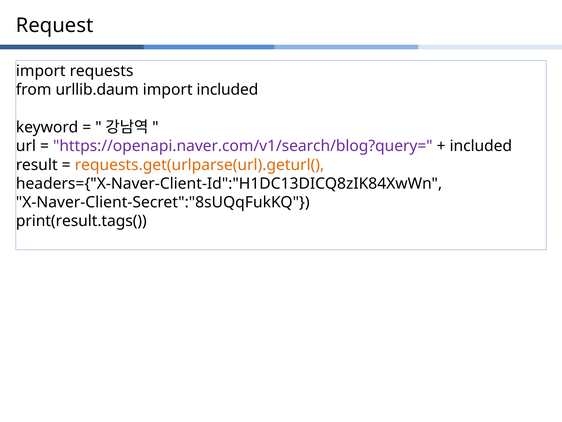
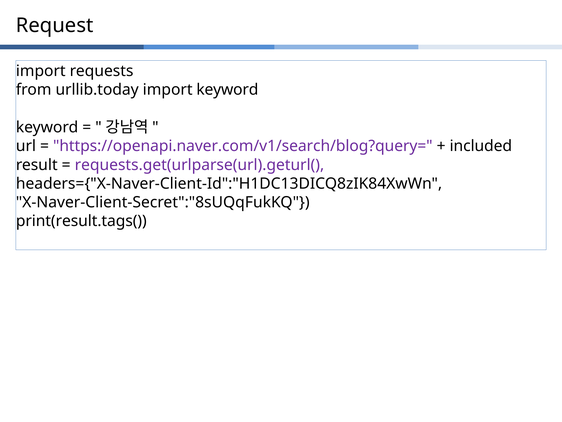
urllib.daum: urllib.daum -> urllib.today (97, 90)
import included: included -> keyword (227, 90)
requests.get(urlparse(url).geturl( colour: orange -> purple (199, 165)
